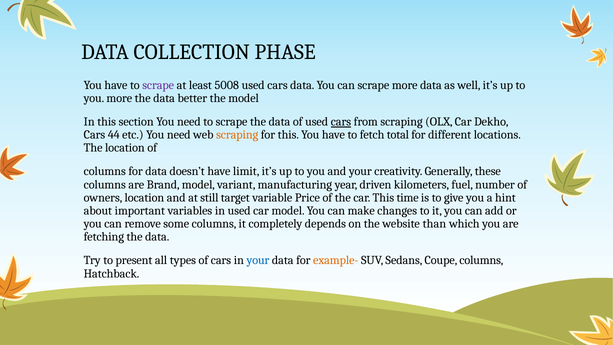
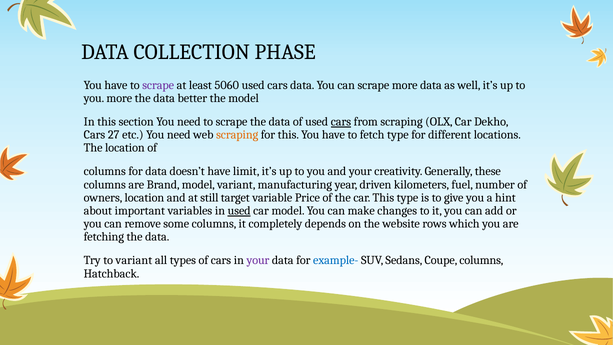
5008: 5008 -> 5060 (227, 85)
44: 44 -> 27 (114, 135)
fetch total: total -> type (398, 135)
This time: time -> type (408, 198)
used underline: none -> present (239, 211)
than: than -> rows (434, 224)
to present: present -> variant (134, 260)
your colour: blue -> purple (258, 260)
example- colour: orange -> blue (336, 260)
